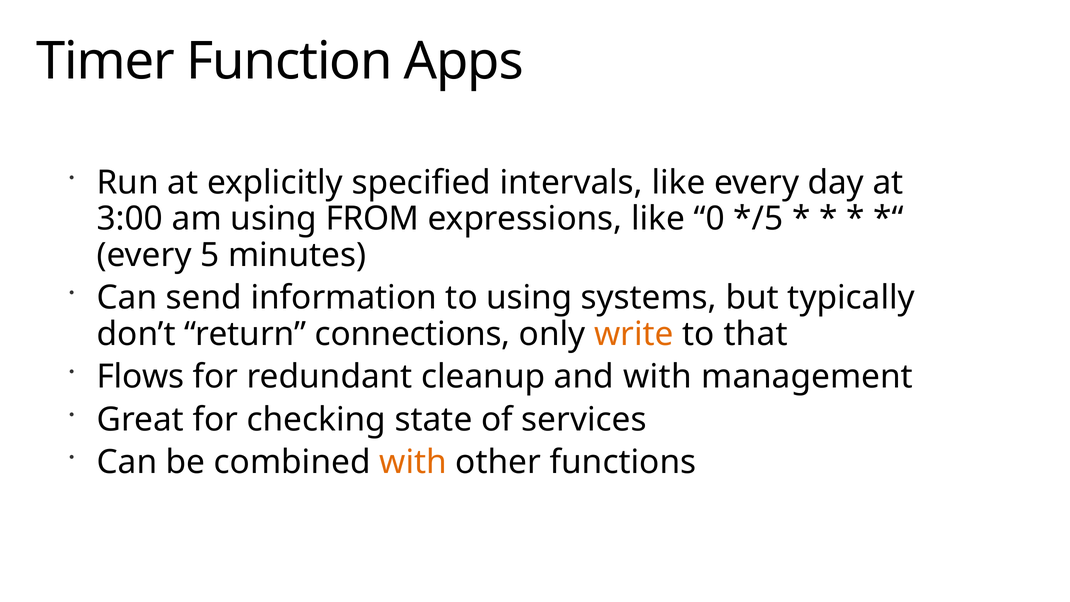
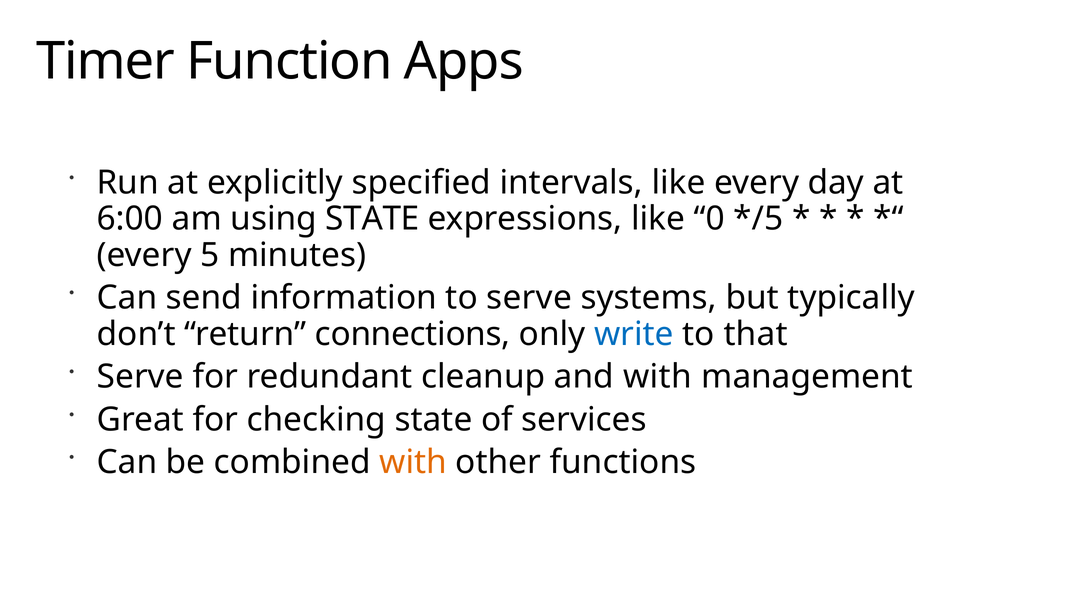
3:00: 3:00 -> 6:00 (130, 219)
using FROM: FROM -> STATE (372, 219)
to using: using -> serve (529, 298)
write colour: orange -> blue (634, 334)
Flows: Flows -> Serve (140, 377)
